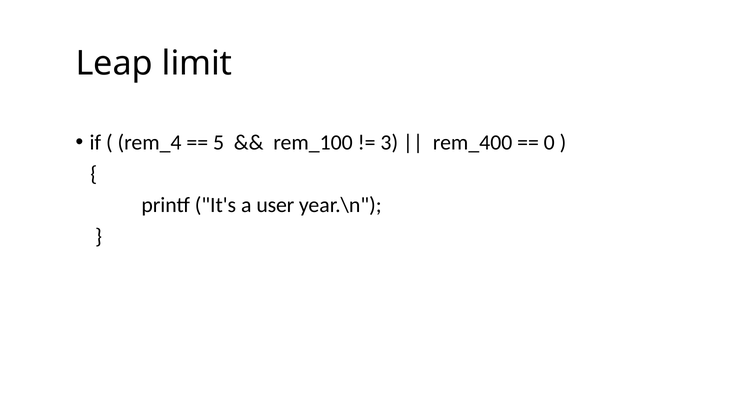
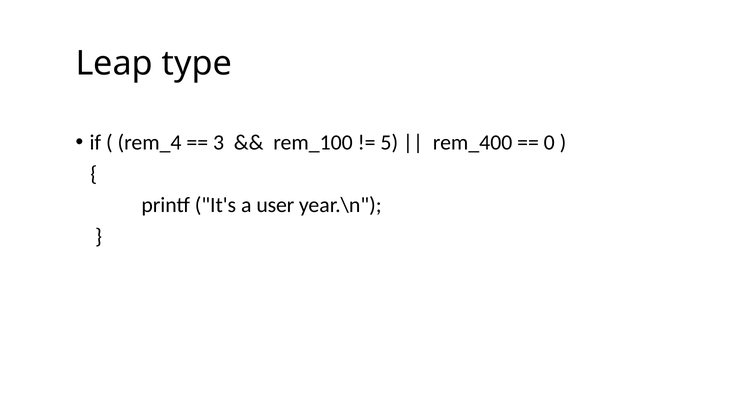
limit: limit -> type (197, 63)
5: 5 -> 3 (219, 143)
3: 3 -> 5 (389, 143)
